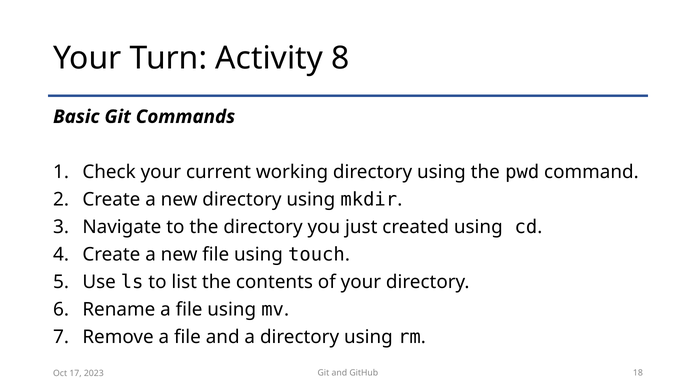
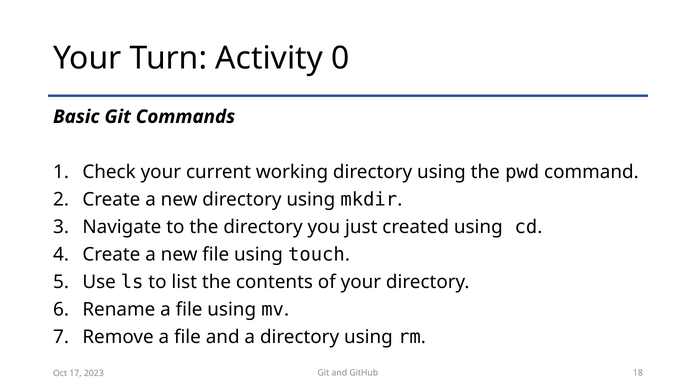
8: 8 -> 0 (340, 58)
